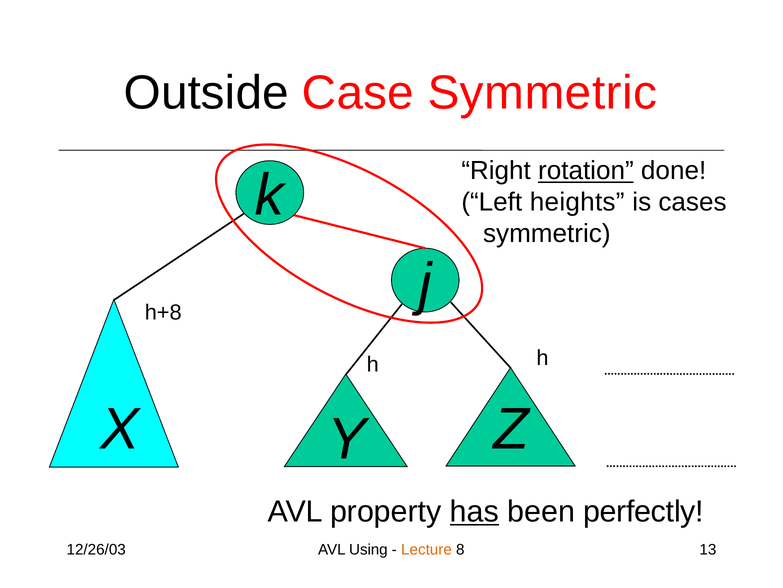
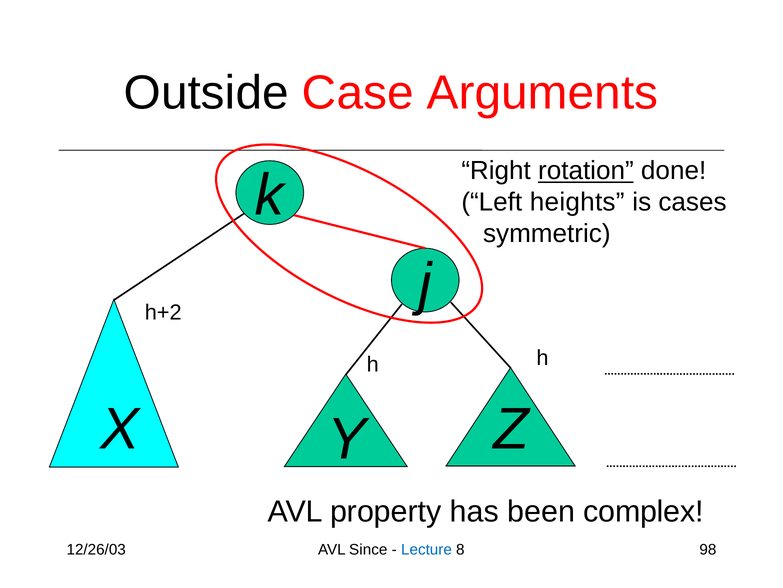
Case Symmetric: Symmetric -> Arguments (543, 93)
h+8: h+8 -> h+2 (163, 312)
has underline: present -> none (474, 511)
perfectly: perfectly -> complex (643, 511)
Using: Using -> Since (368, 549)
Lecture colour: orange -> blue (426, 549)
13: 13 -> 98 (708, 549)
